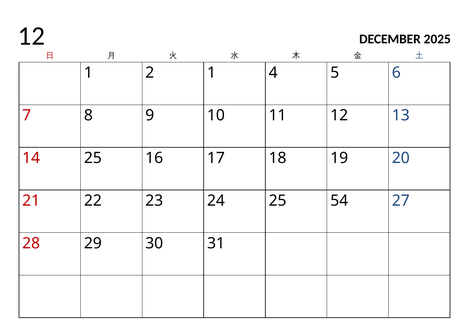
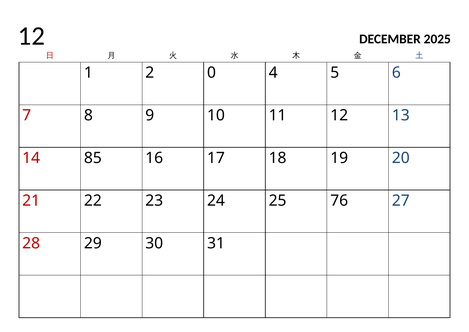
2 1: 1 -> 0 (212, 73)
14 25: 25 -> 85 (93, 158)
54: 54 -> 76 (339, 201)
